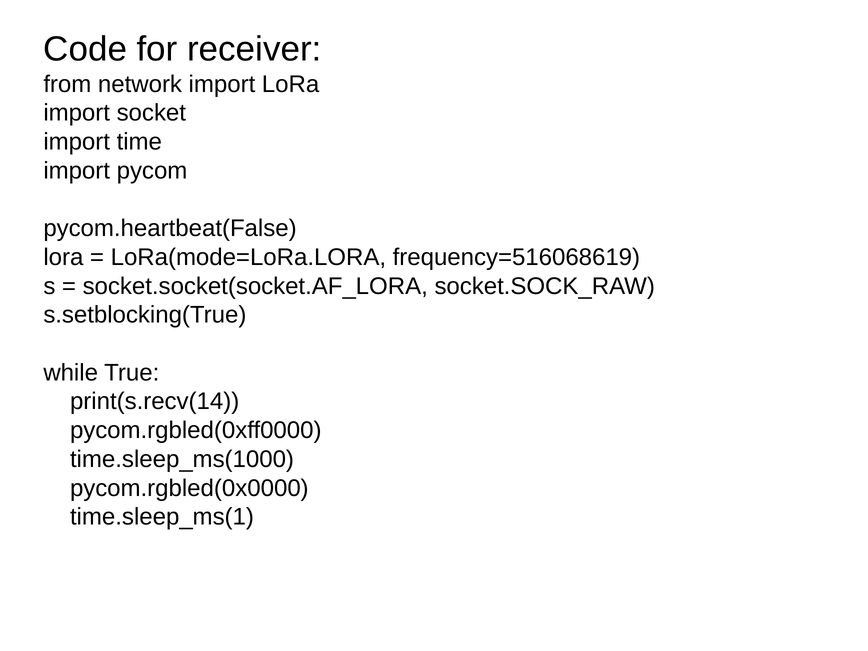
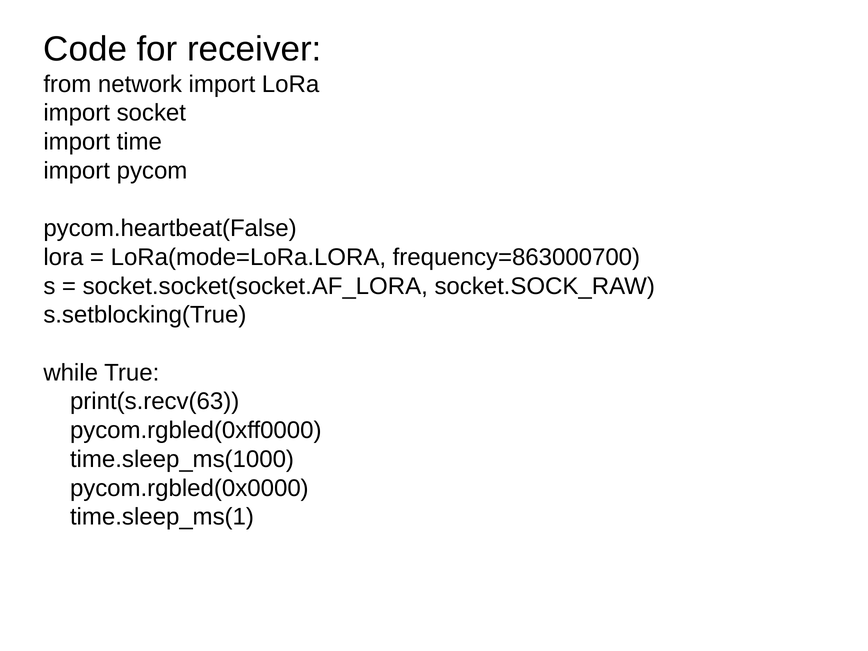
frequency=516068619: frequency=516068619 -> frequency=863000700 (516, 257)
print(s.recv(14: print(s.recv(14 -> print(s.recv(63 (155, 402)
